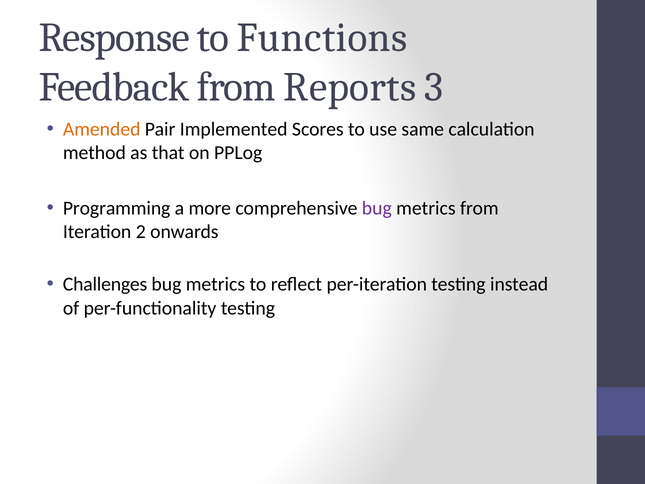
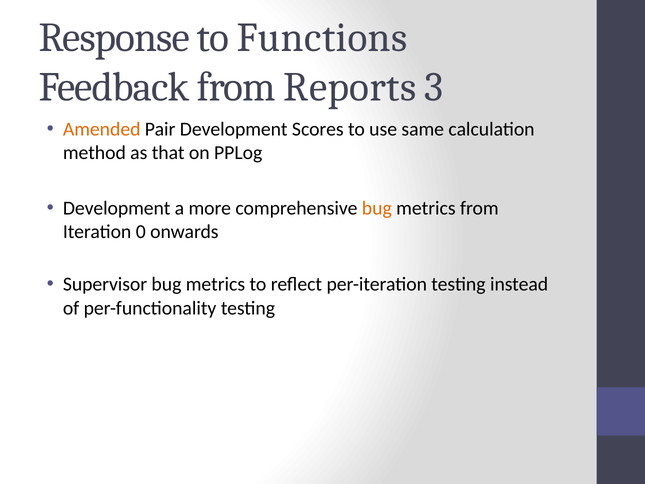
Pair Implemented: Implemented -> Development (234, 129)
Programming: Programming -> Development (117, 208)
bug colour: purple -> orange (377, 208)
2: 2 -> 0 (141, 232)
Challenges: Challenges -> Supervisor (105, 284)
